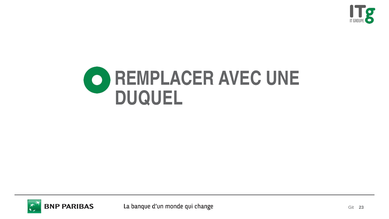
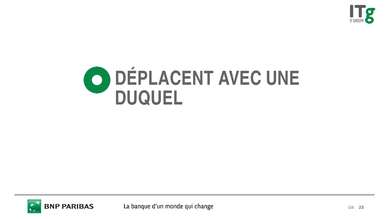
REMPLACER: REMPLACER -> DÉPLACENT (164, 78)
